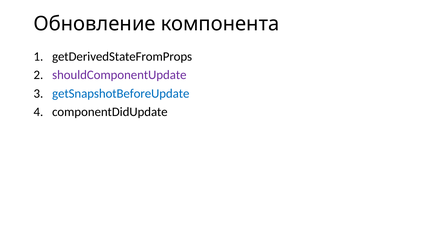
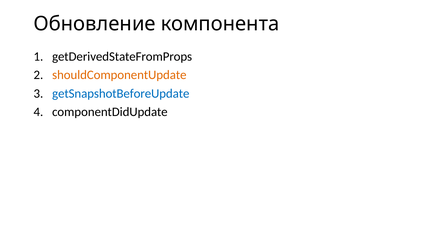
shouldComponentUpdate colour: purple -> orange (119, 75)
